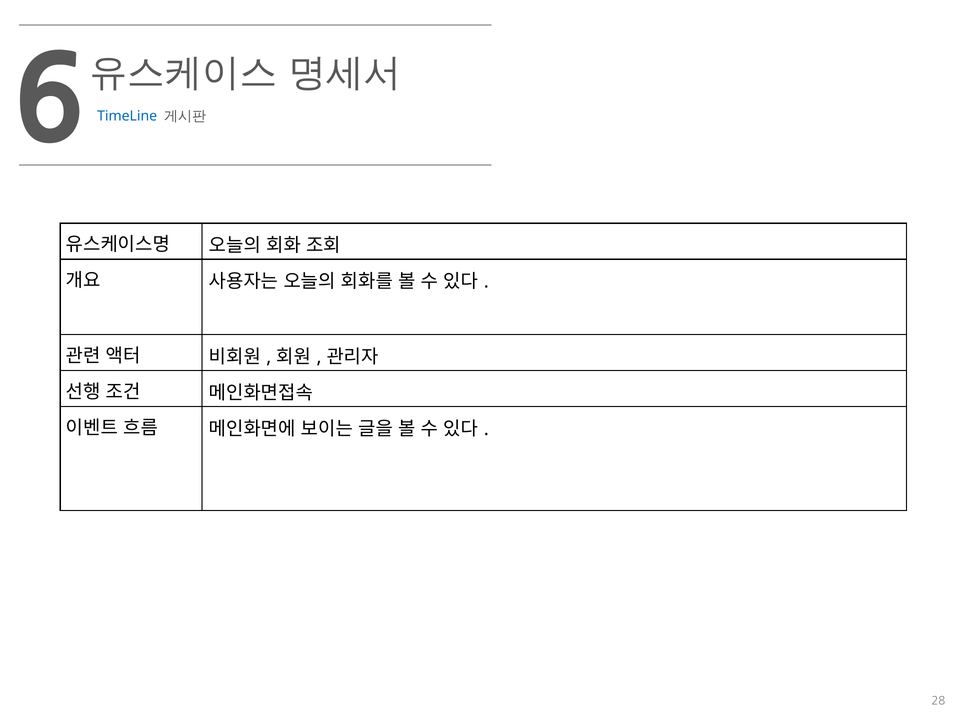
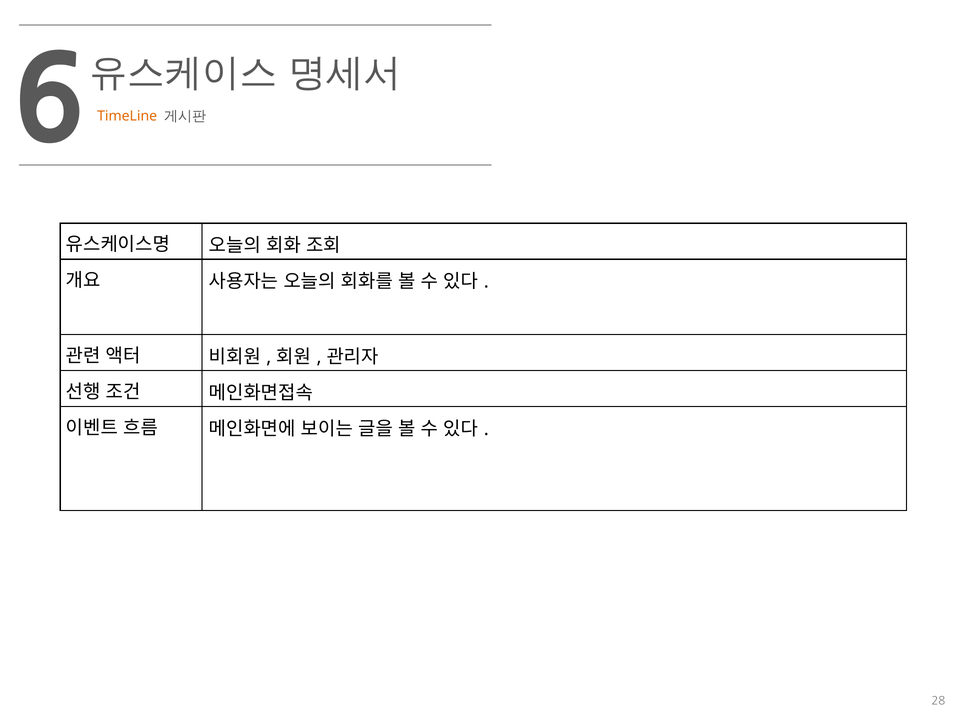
TimeLine colour: blue -> orange (127, 116)
